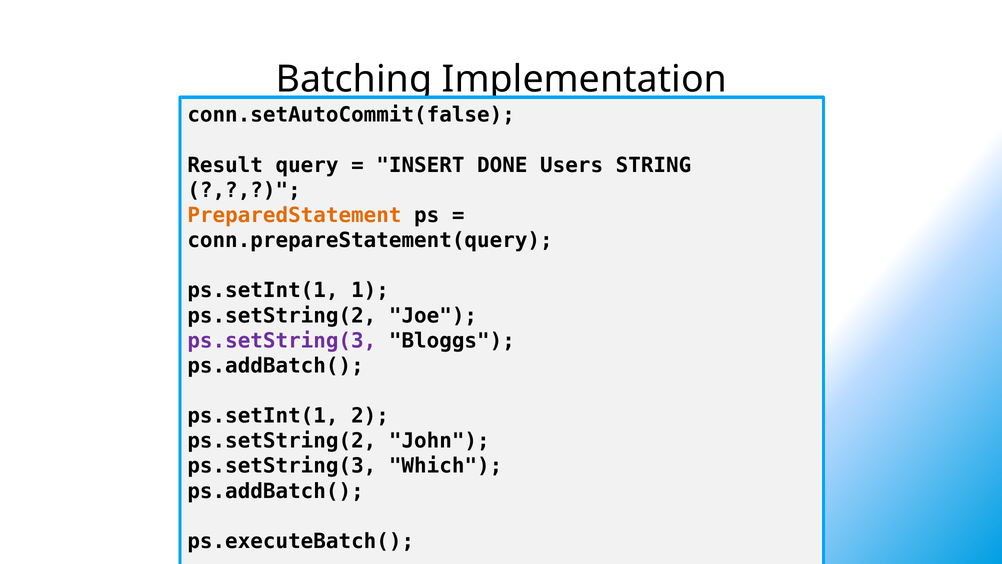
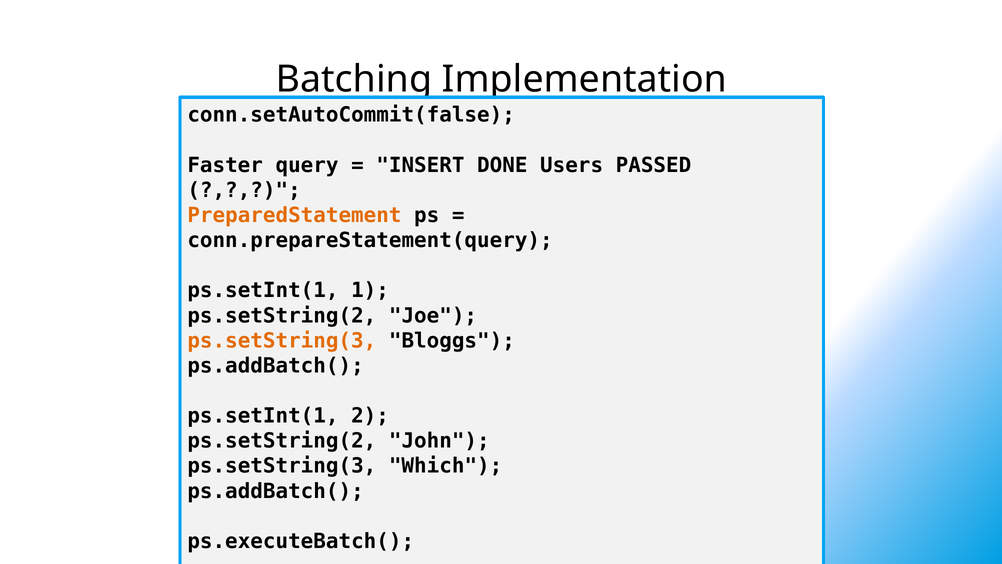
Result: Result -> Faster (225, 165)
STRING: STRING -> PASSED (653, 165)
ps.setString(3 colour: purple -> orange (282, 340)
